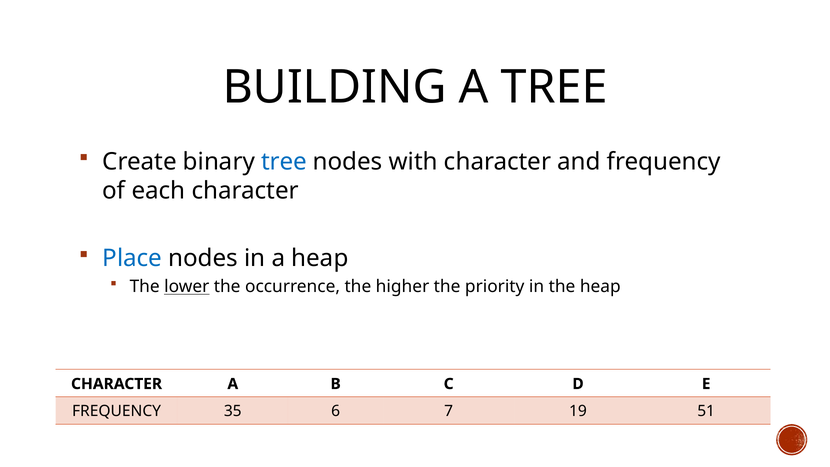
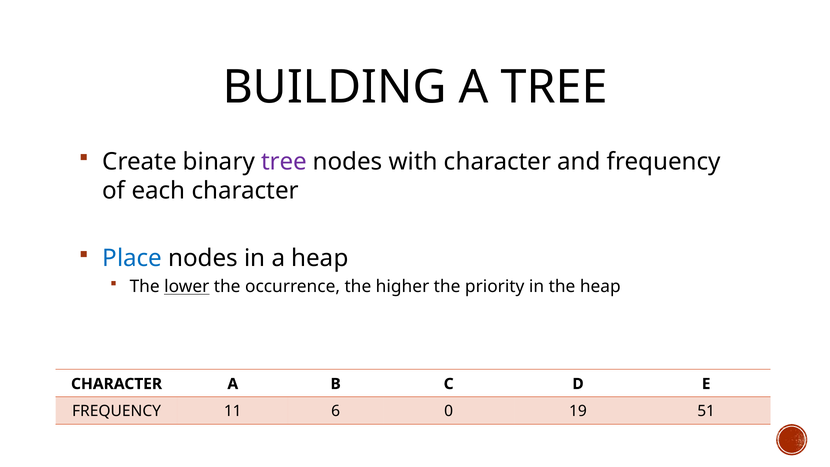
tree colour: blue -> purple (284, 162)
35: 35 -> 11 (233, 411)
7: 7 -> 0 (449, 411)
